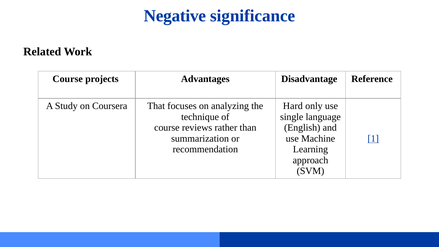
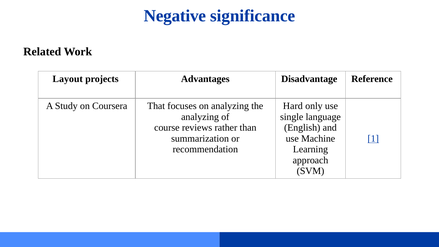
Course: Course -> Layout (68, 79)
technique: technique -> analyzing (200, 117)
